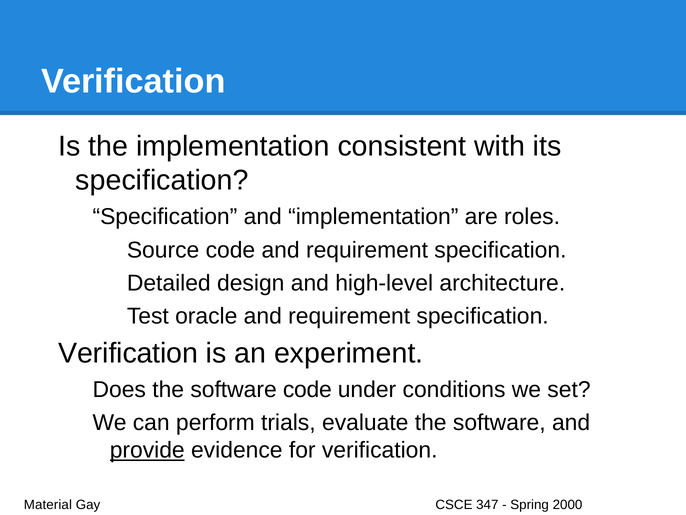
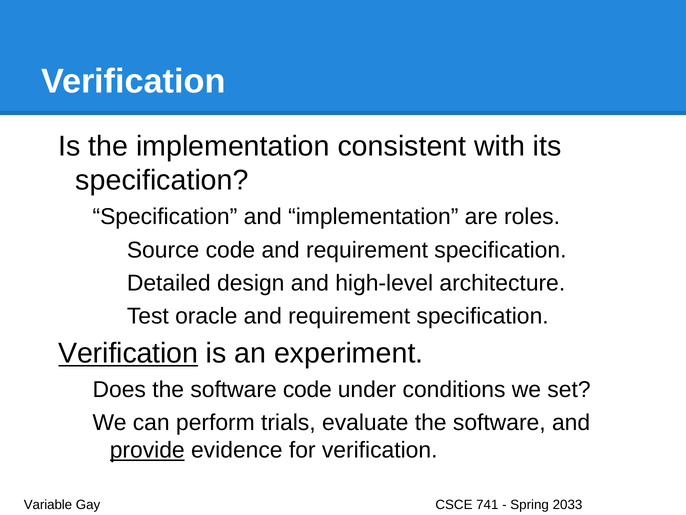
Verification underline: none -> present (128, 353)
Material: Material -> Variable (48, 504)
347: 347 -> 741 (487, 504)
2000: 2000 -> 2033 (568, 504)
